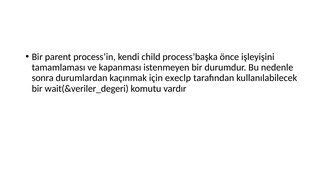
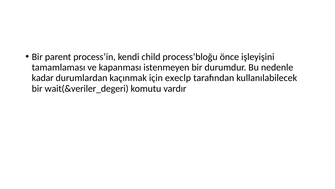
process’başka: process’başka -> process’bloğu (190, 57)
sonra: sonra -> kadar (43, 78)
